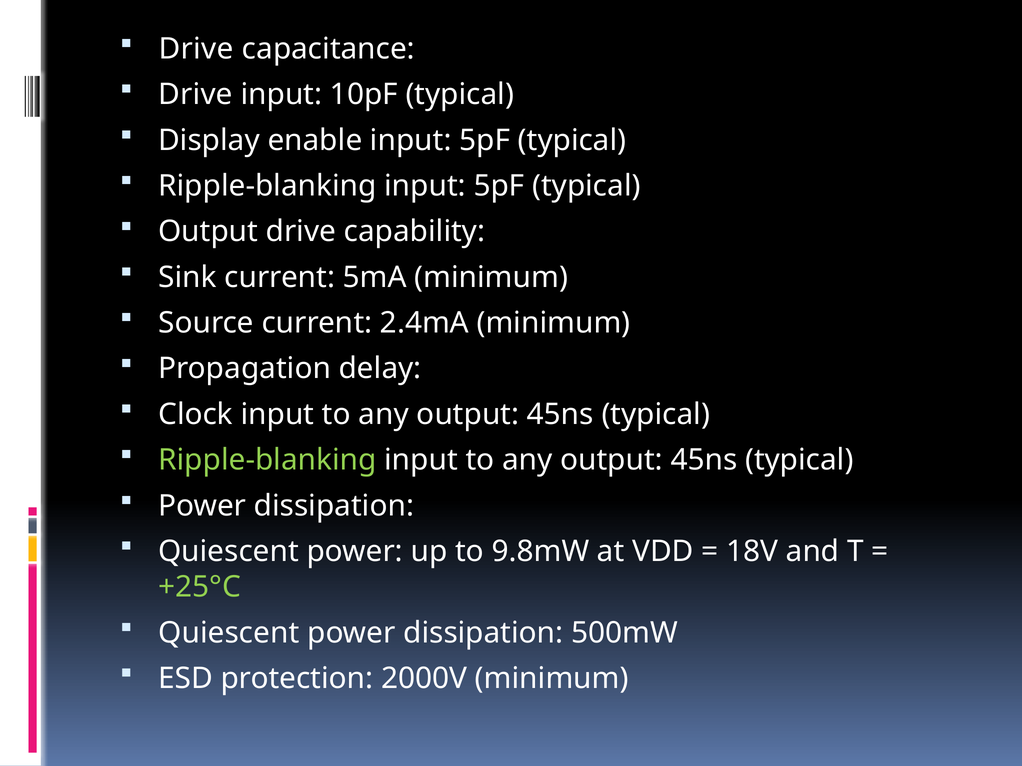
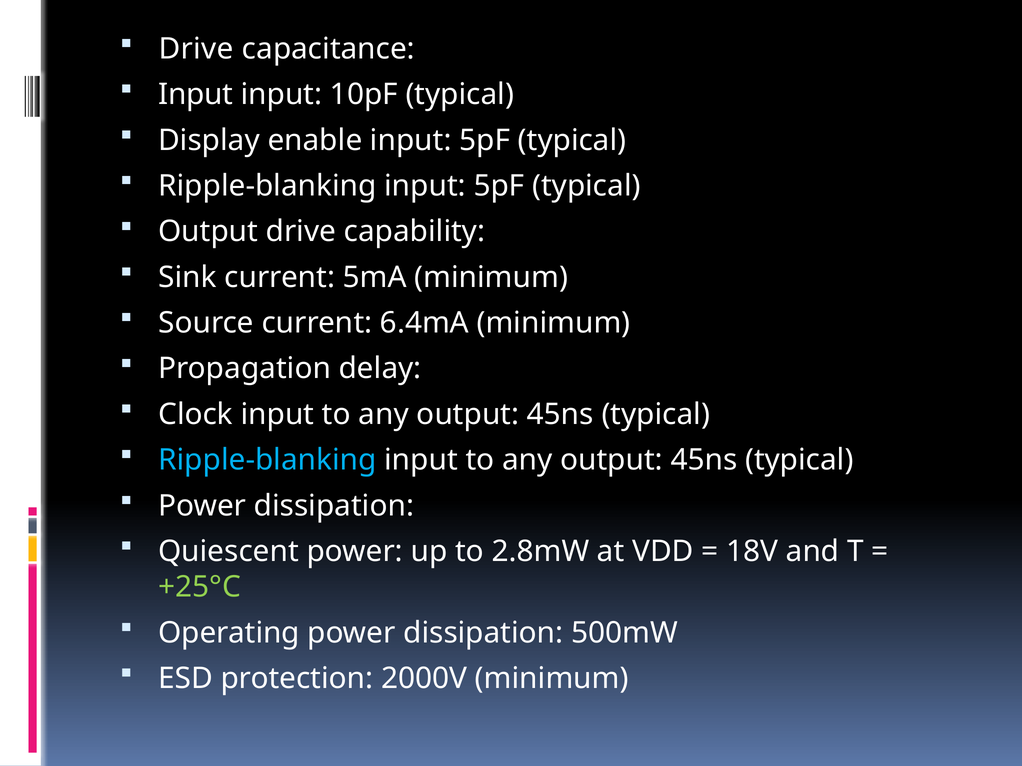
Drive: Drive -> Input (196, 95)
2.4mA: 2.4mA -> 6.4mA (424, 323)
Ripple-blanking colour: light green -> light blue (267, 460)
9.8mW: 9.8mW -> 2.8mW (540, 552)
Quiescent: Quiescent -> Operating (229, 633)
